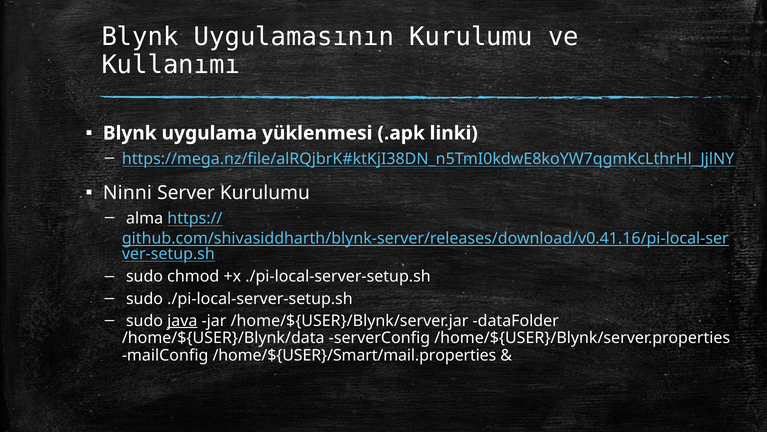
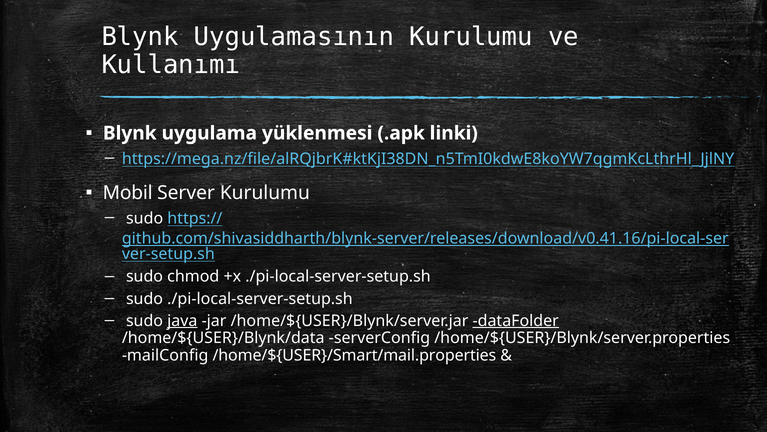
Ninni: Ninni -> Mobil (128, 193)
alma: alma -> sudo (145, 218)
dataFolder underline: none -> present (516, 321)
